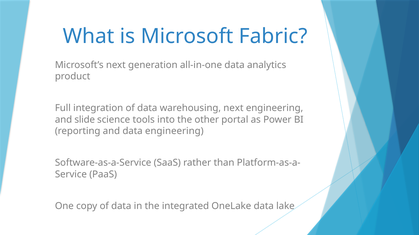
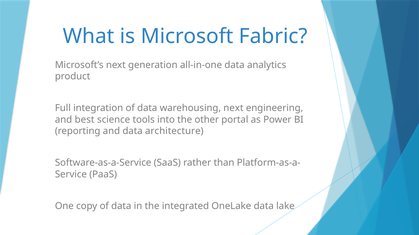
slide: slide -> best (85, 120)
data engineering: engineering -> architecture (174, 131)
